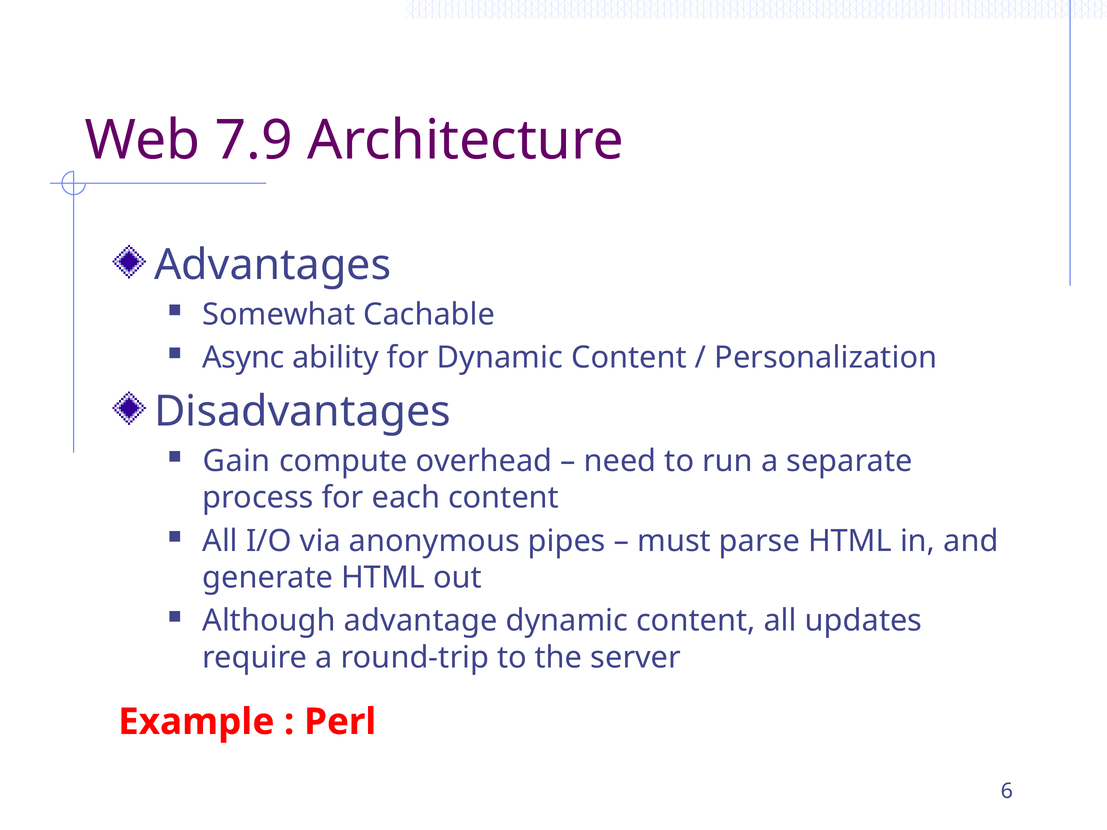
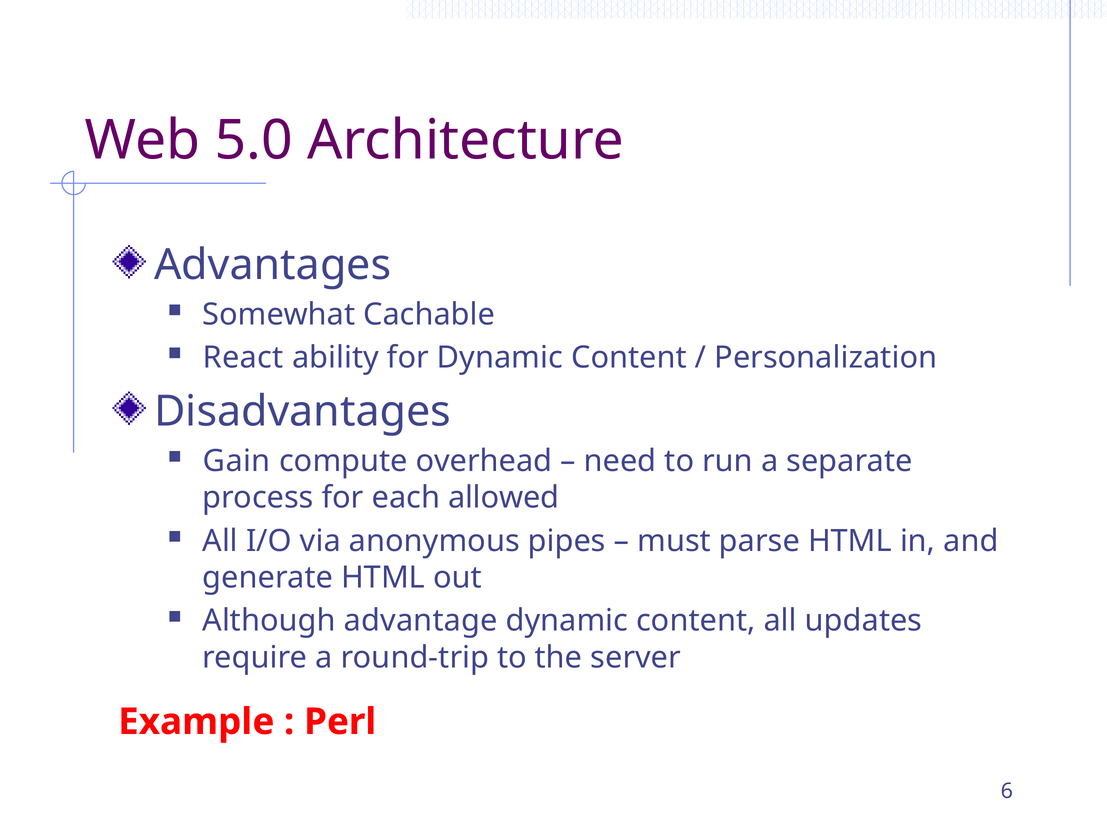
7.9: 7.9 -> 5.0 (254, 140)
Async: Async -> React (243, 358)
each content: content -> allowed (504, 498)
